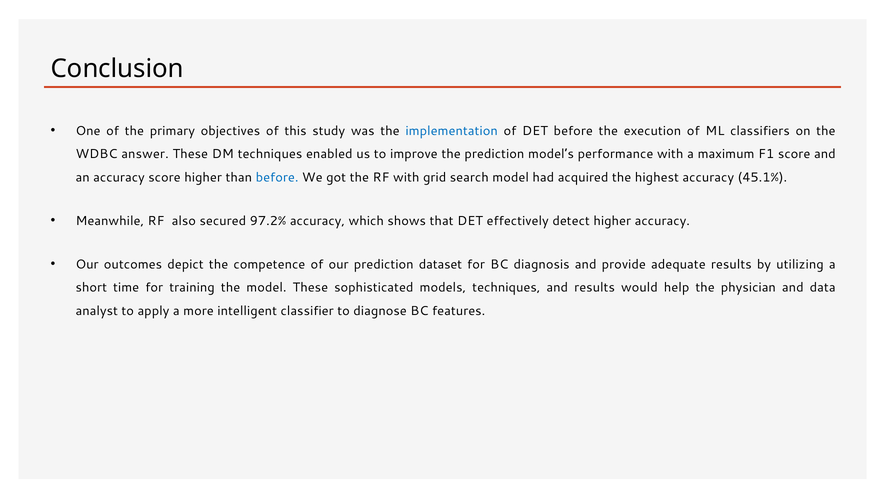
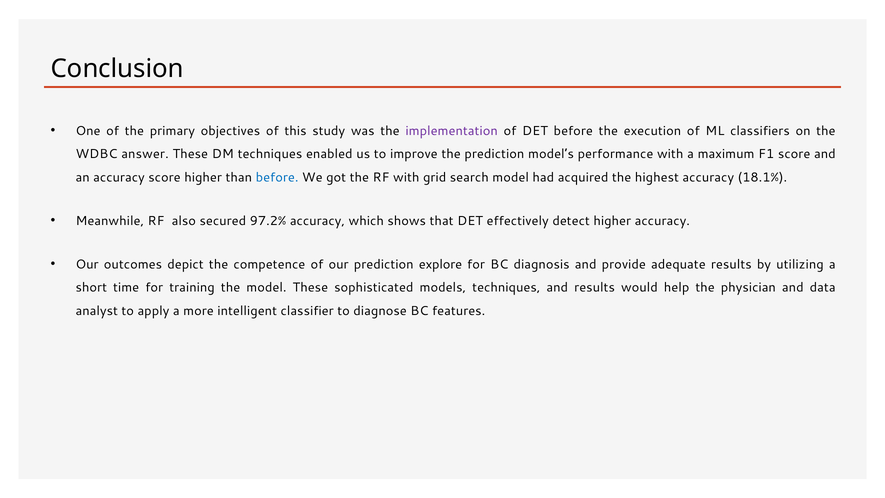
implementation colour: blue -> purple (452, 131)
45.1%: 45.1% -> 18.1% (762, 177)
dataset: dataset -> explore (440, 264)
